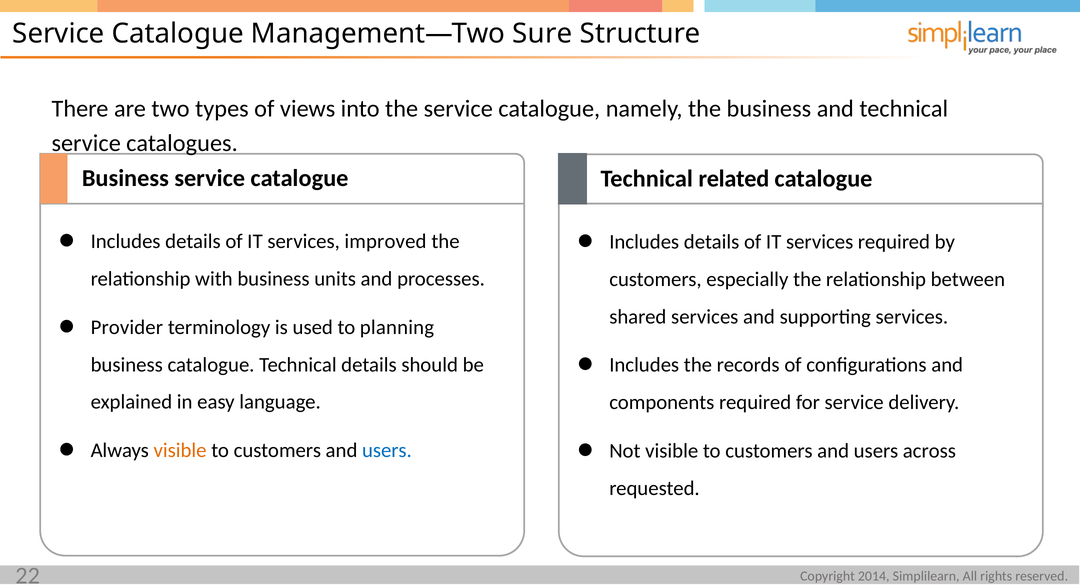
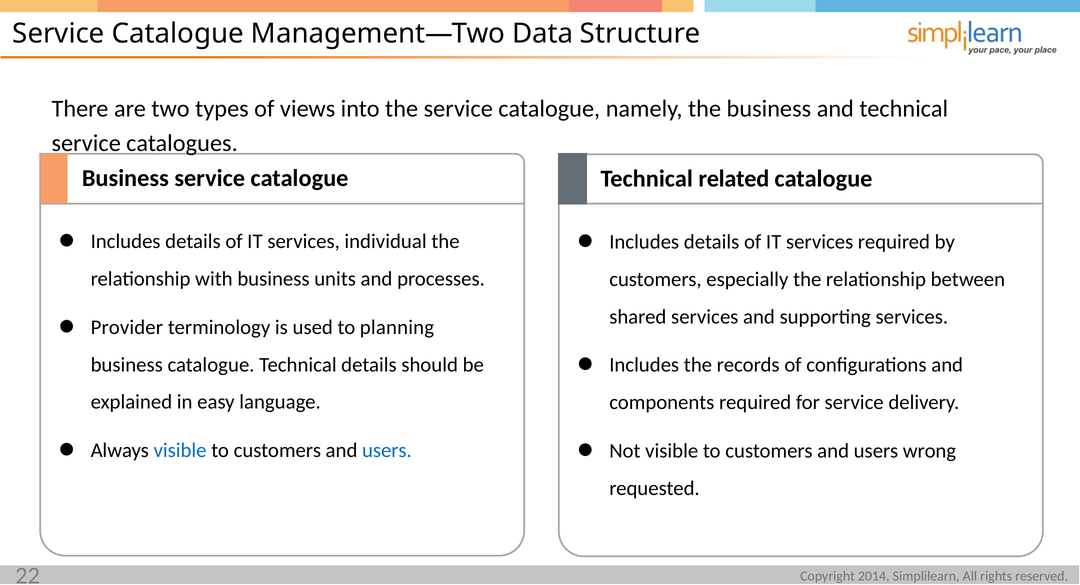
Sure: Sure -> Data (543, 33)
improved: improved -> individual (386, 242)
visible colour: orange -> blue (180, 451)
across: across -> wrong (929, 451)
